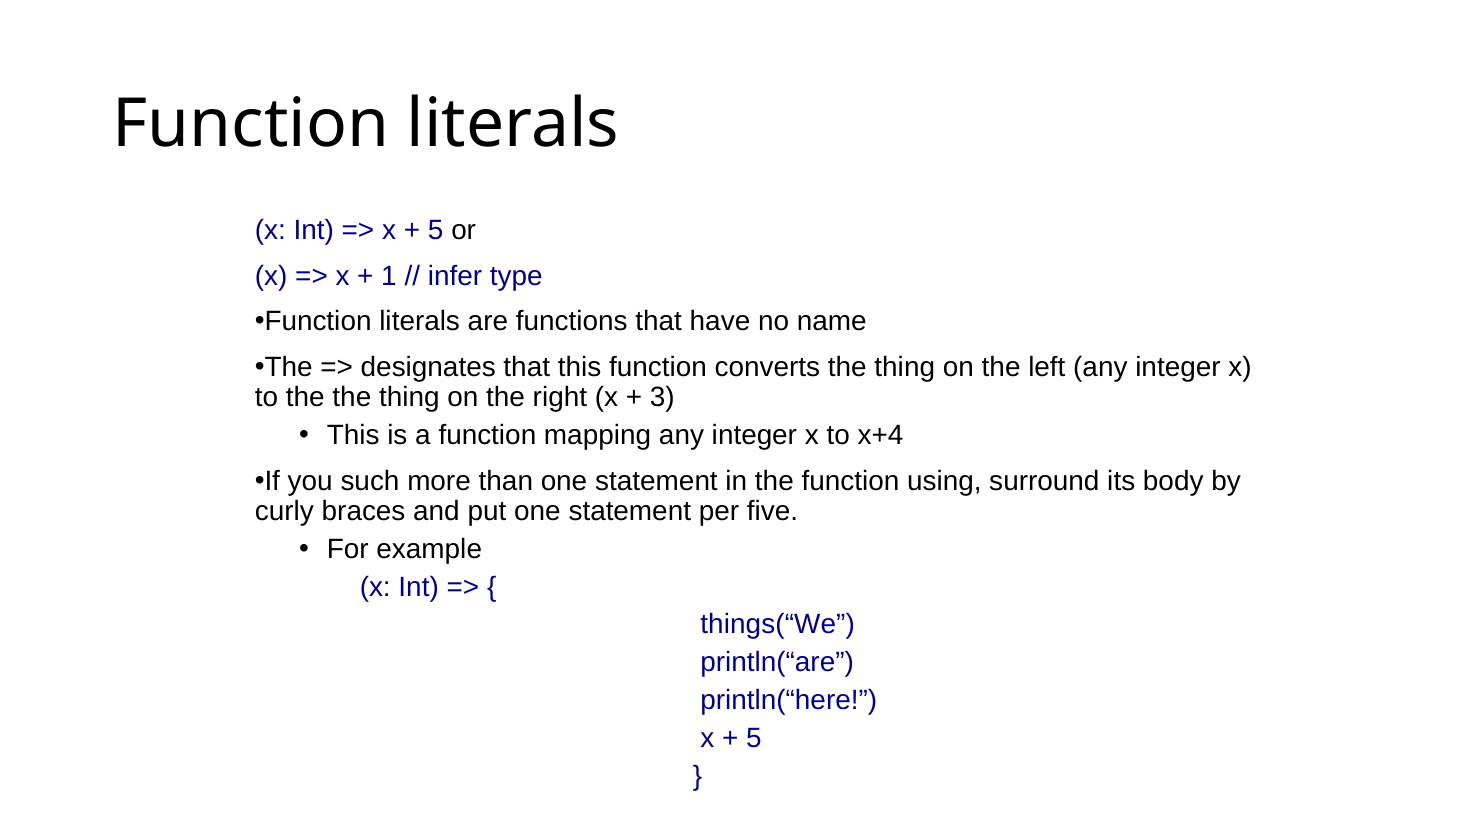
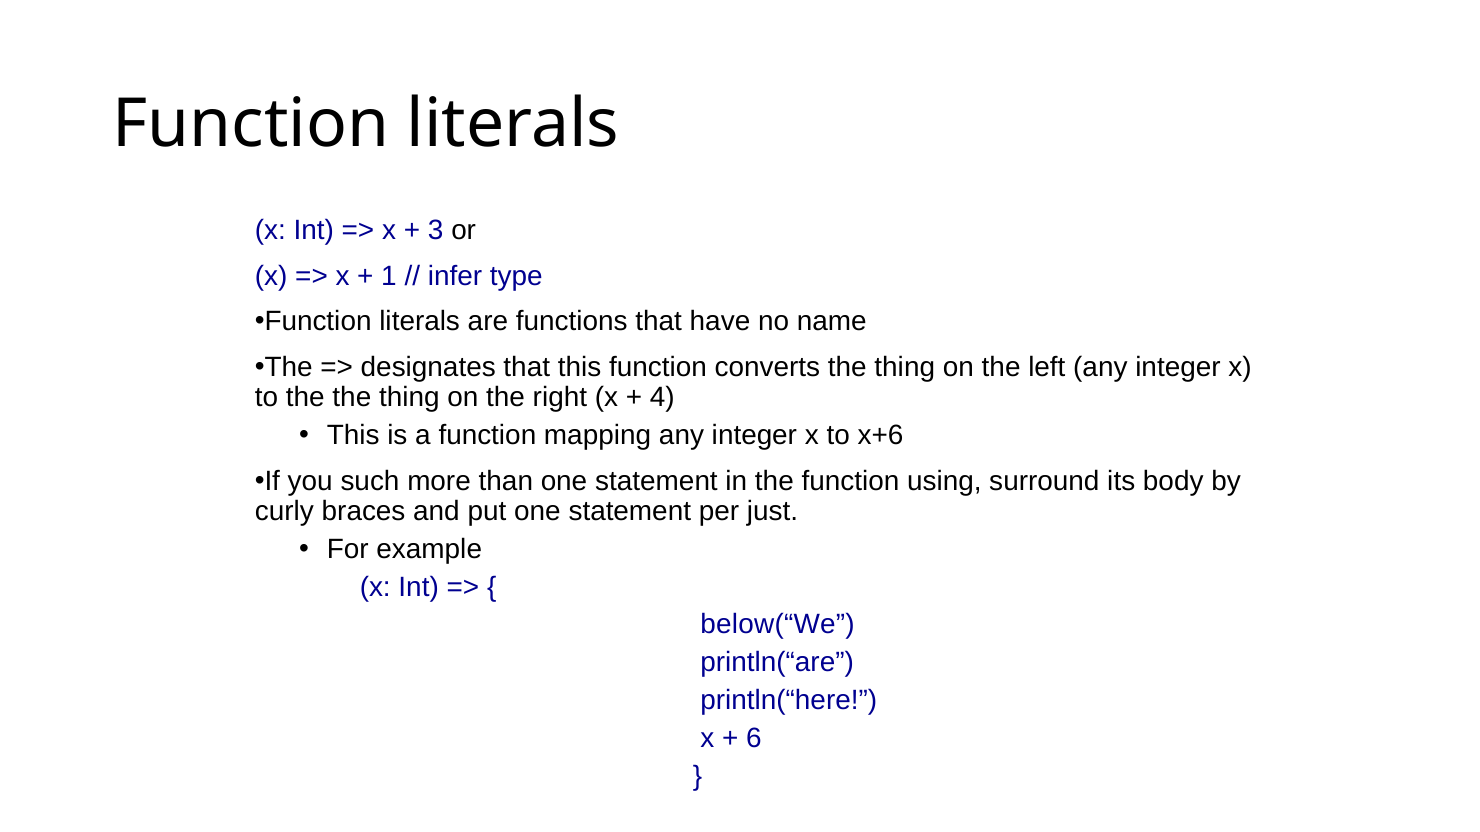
5: 5 -> 3 (436, 231)
3: 3 -> 4 (662, 398)
x+4: x+4 -> x+6 (881, 436)
five: five -> just (773, 511)
things(“We: things(“We -> below(“We (778, 625)
5: 5 -> 6 (754, 739)
